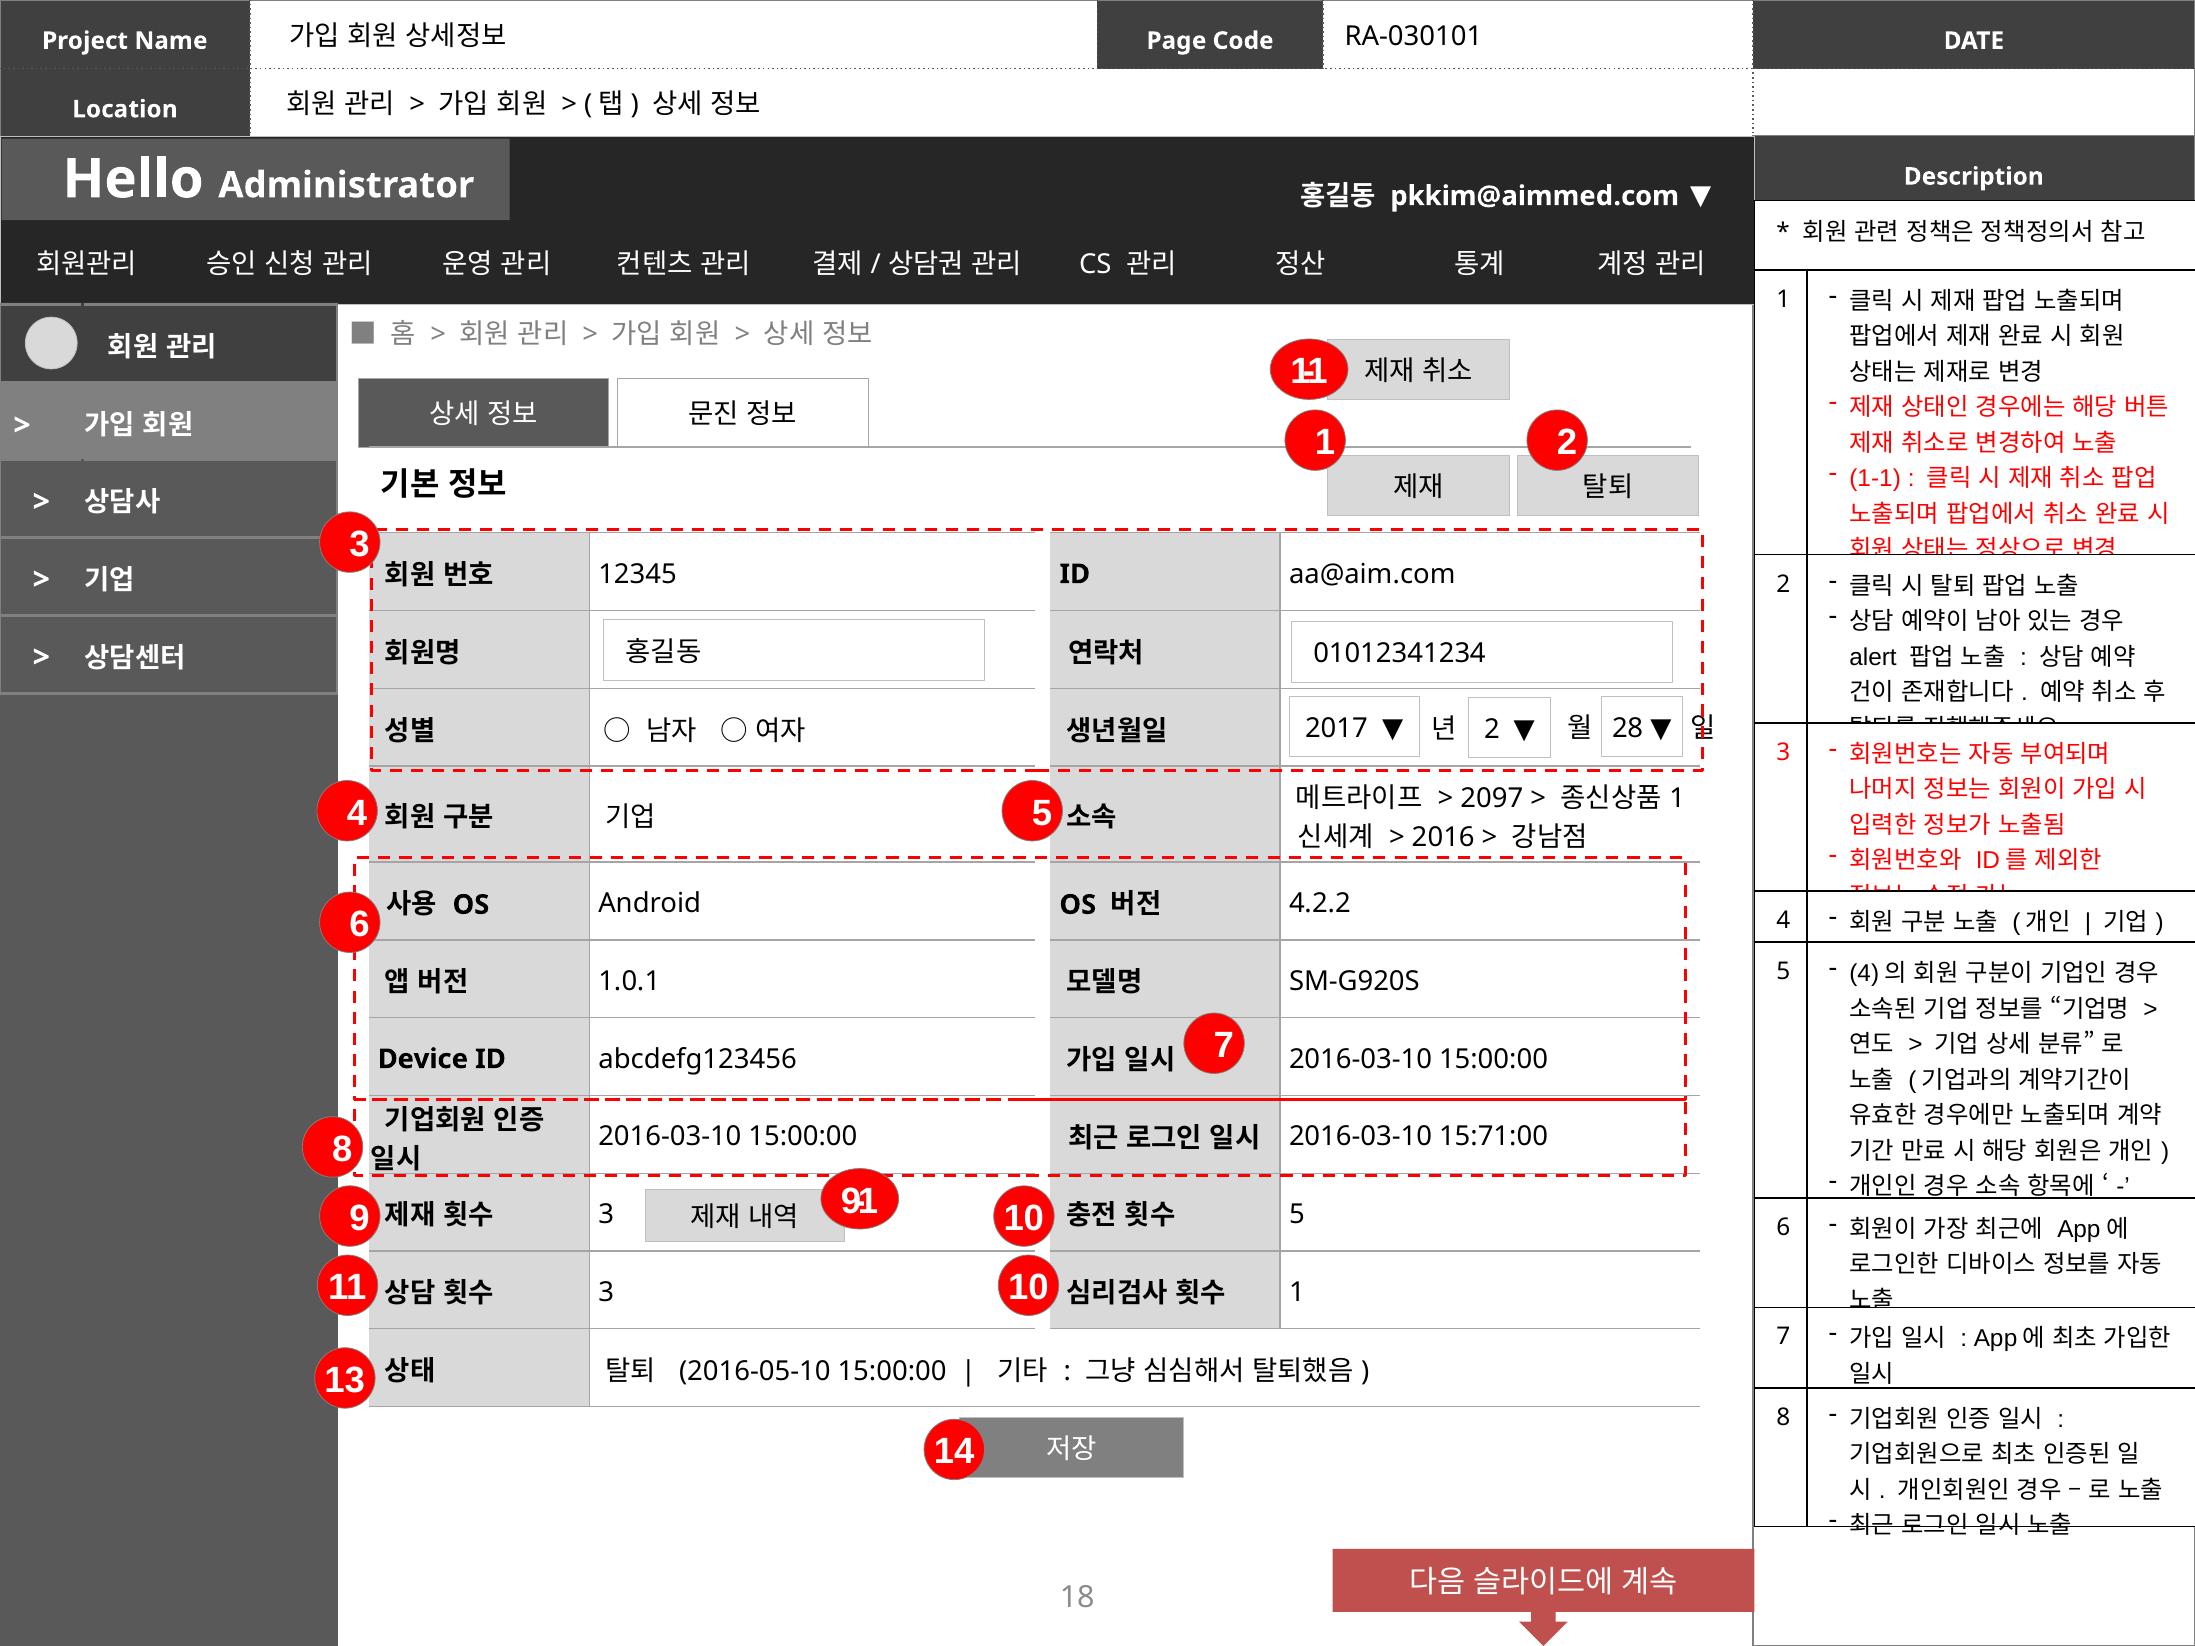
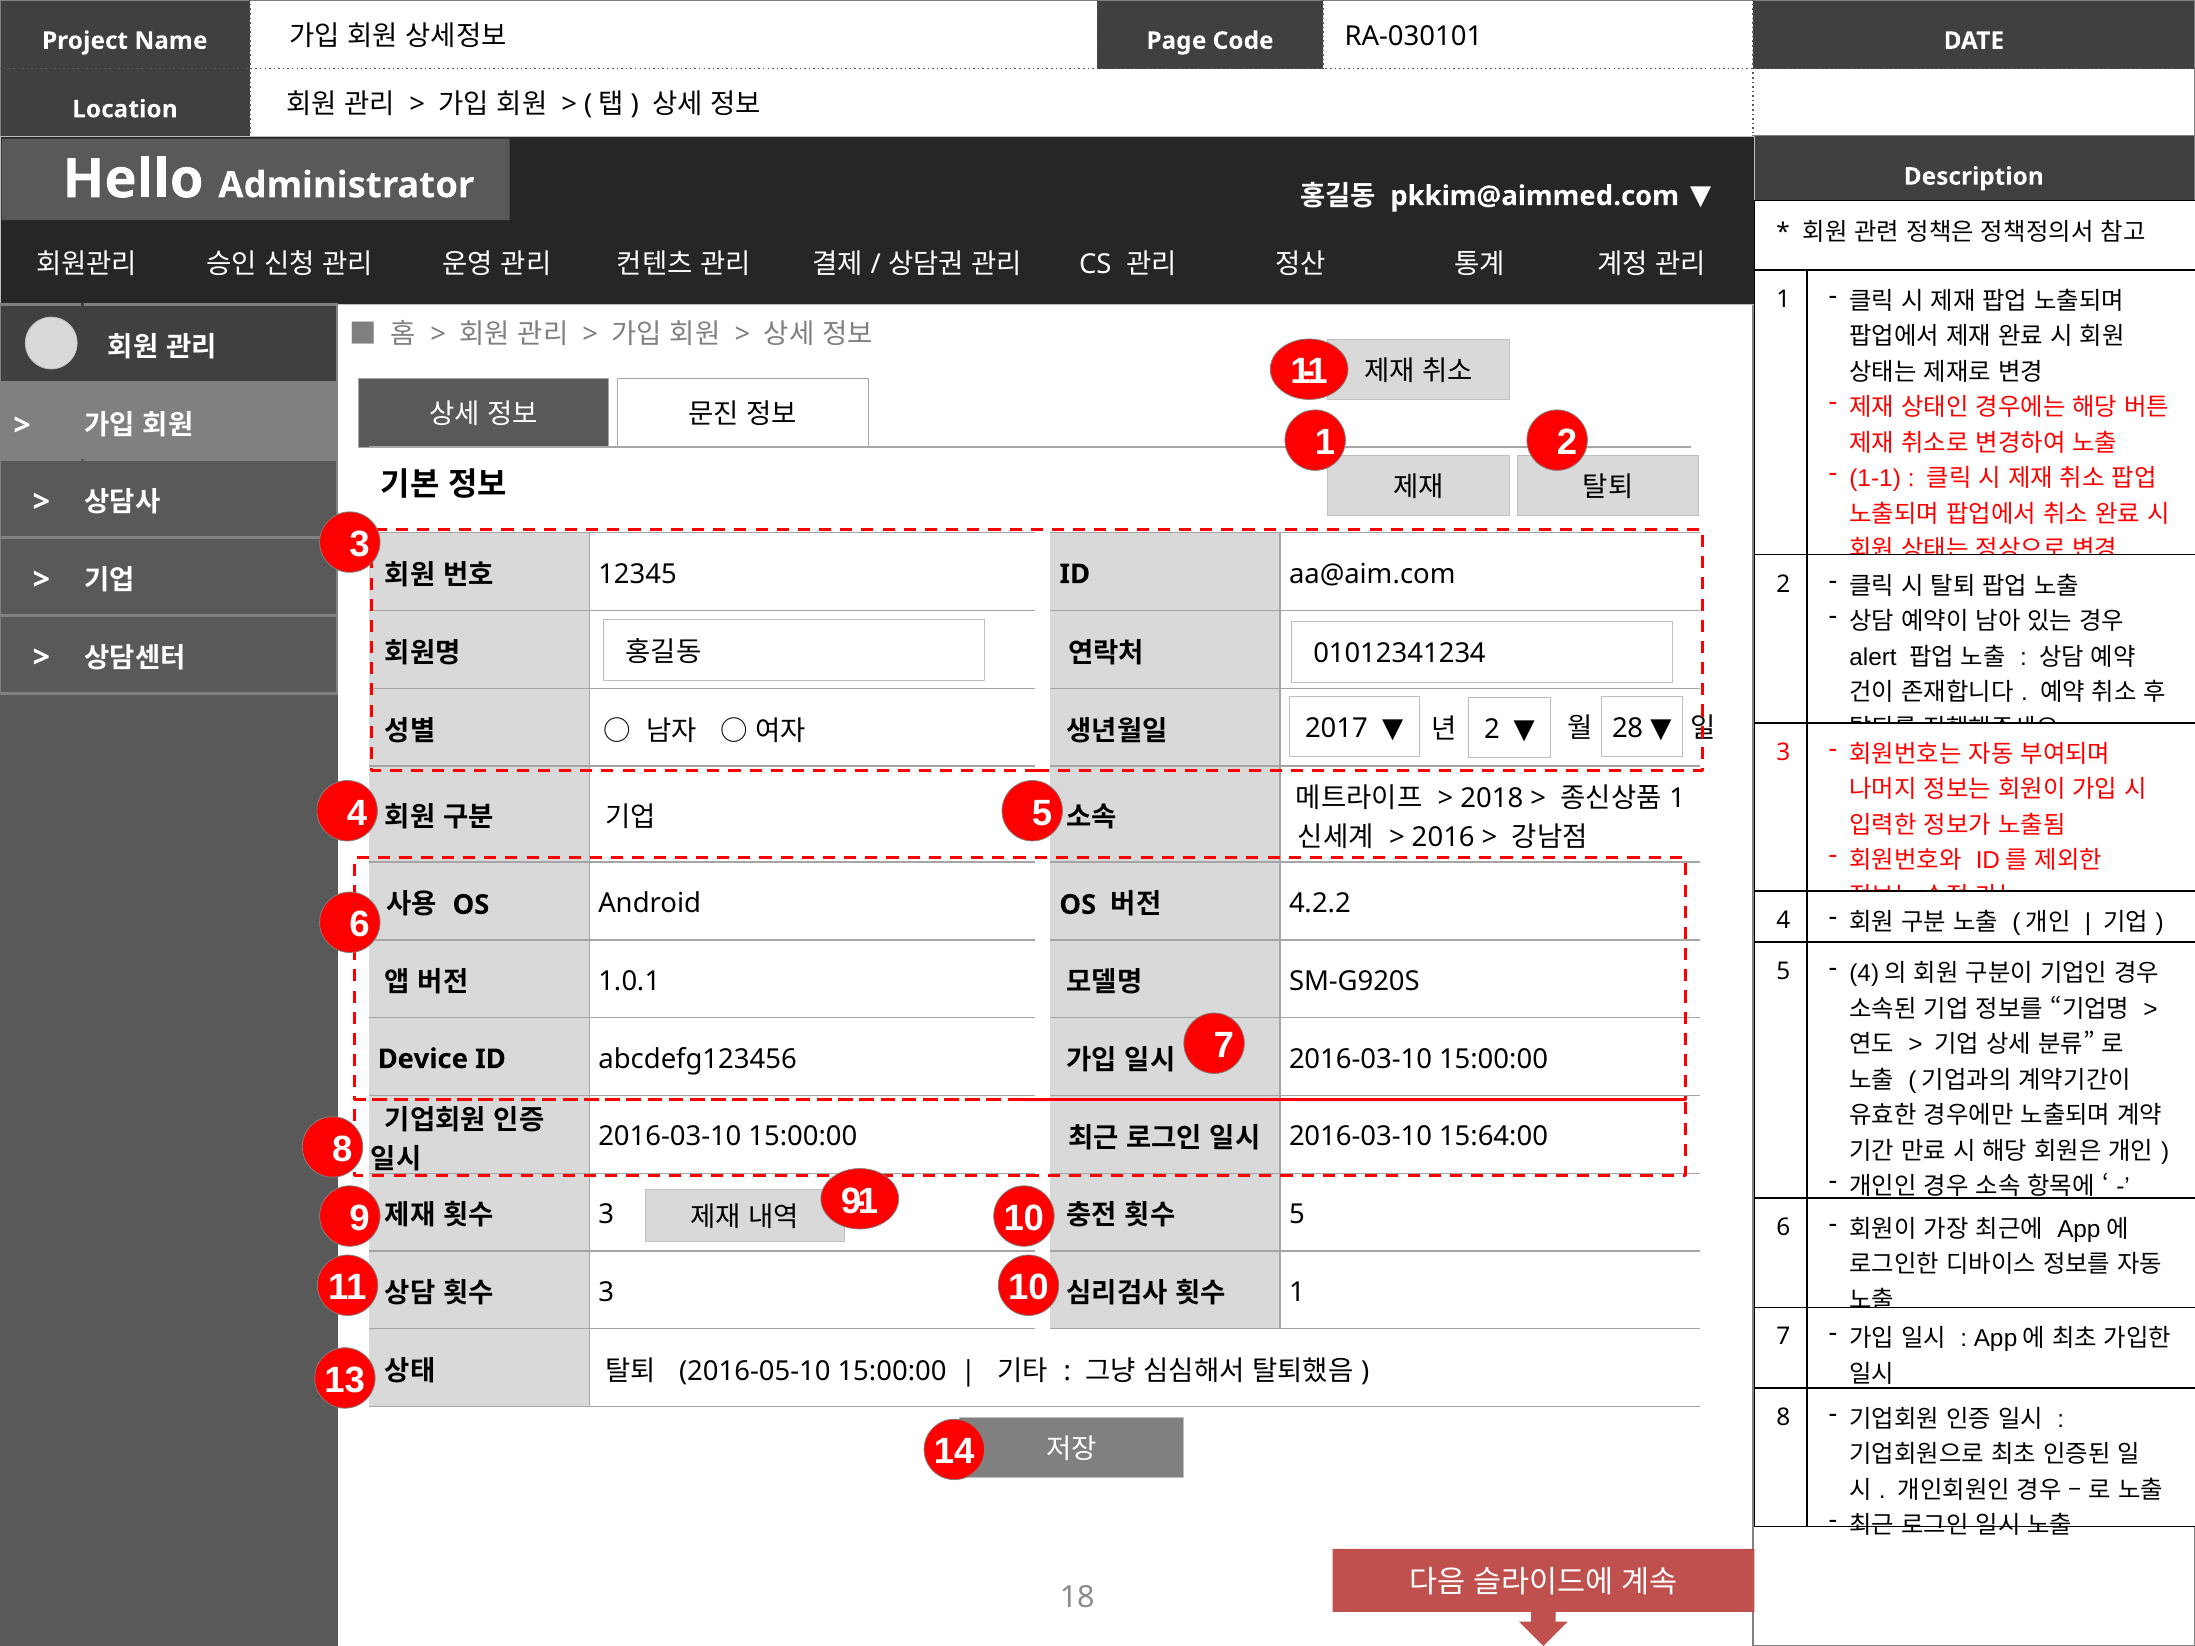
2097: 2097 -> 2018 (1492, 798)
15:71:00: 15:71:00 -> 15:64:00 (1494, 1137)
